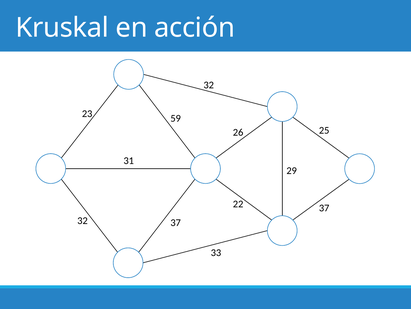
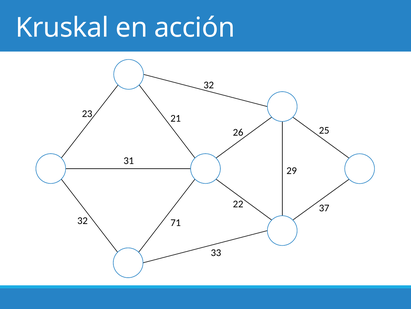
59: 59 -> 21 (176, 118)
32 37: 37 -> 71 (176, 222)
